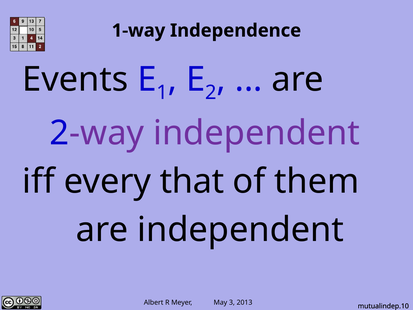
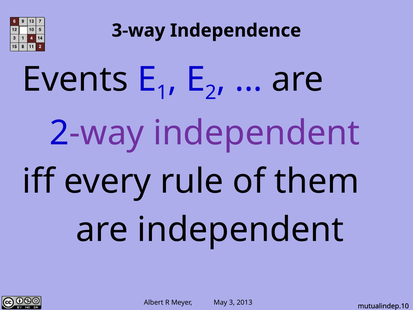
1-way: 1-way -> 3-way (138, 31)
that: that -> rule (192, 181)
